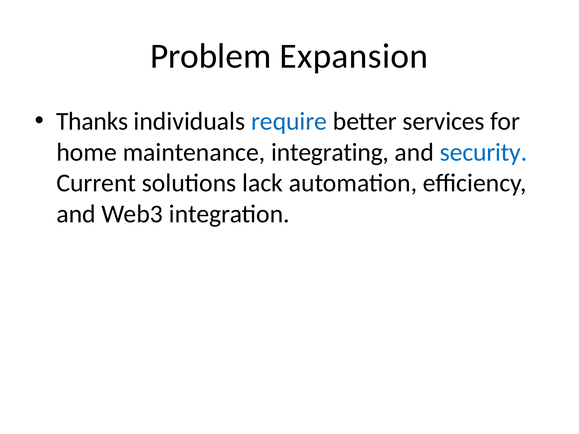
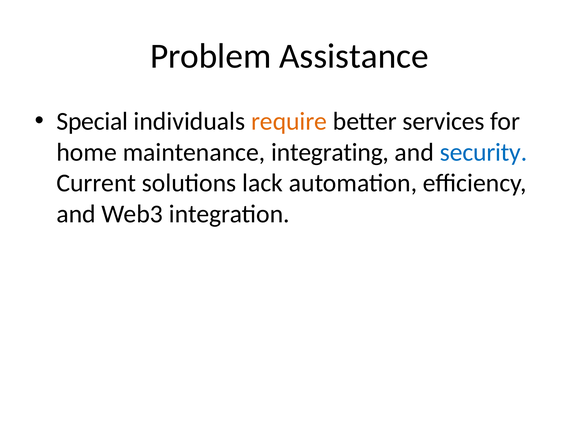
Expansion: Expansion -> Assistance (354, 56)
Thanks: Thanks -> Special (92, 121)
require colour: blue -> orange (289, 121)
